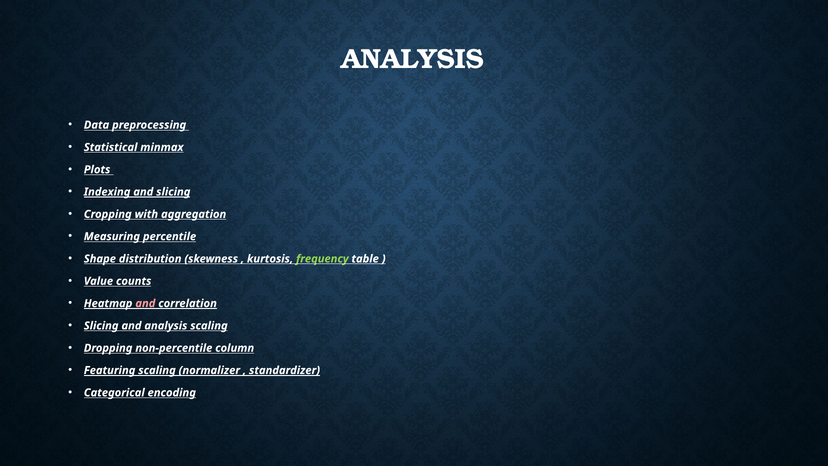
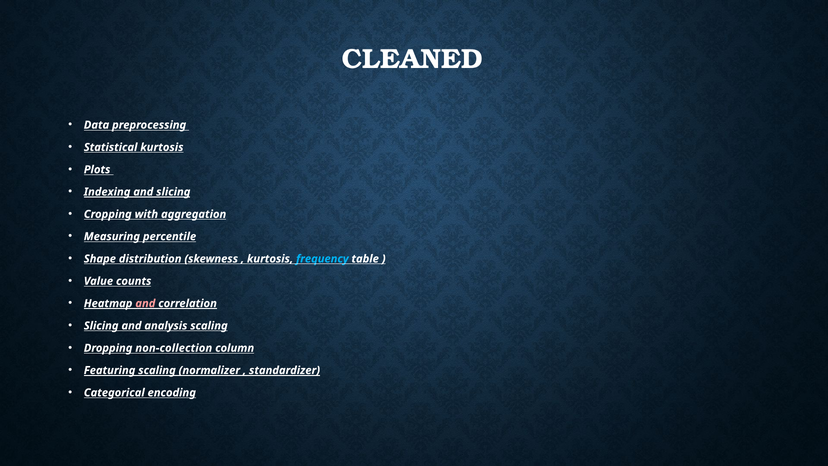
ANALYSIS: ANALYSIS -> CLEANED (412, 59)
Statistical minmax: minmax -> kurtosis (162, 147)
frequency colour: light green -> light blue (322, 259)
non-percentile: non-percentile -> non-collection (174, 348)
